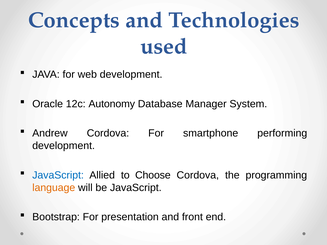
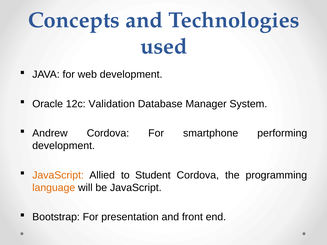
Autonomy: Autonomy -> Validation (112, 104)
JavaScript colour: blue -> orange (58, 175)
Choose: Choose -> Student (153, 175)
